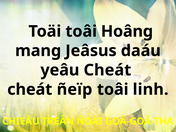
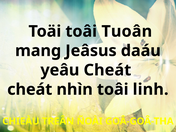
Hoâng: Hoâng -> Tuoân (127, 31)
ñeïp: ñeïp -> nhìn (75, 89)
